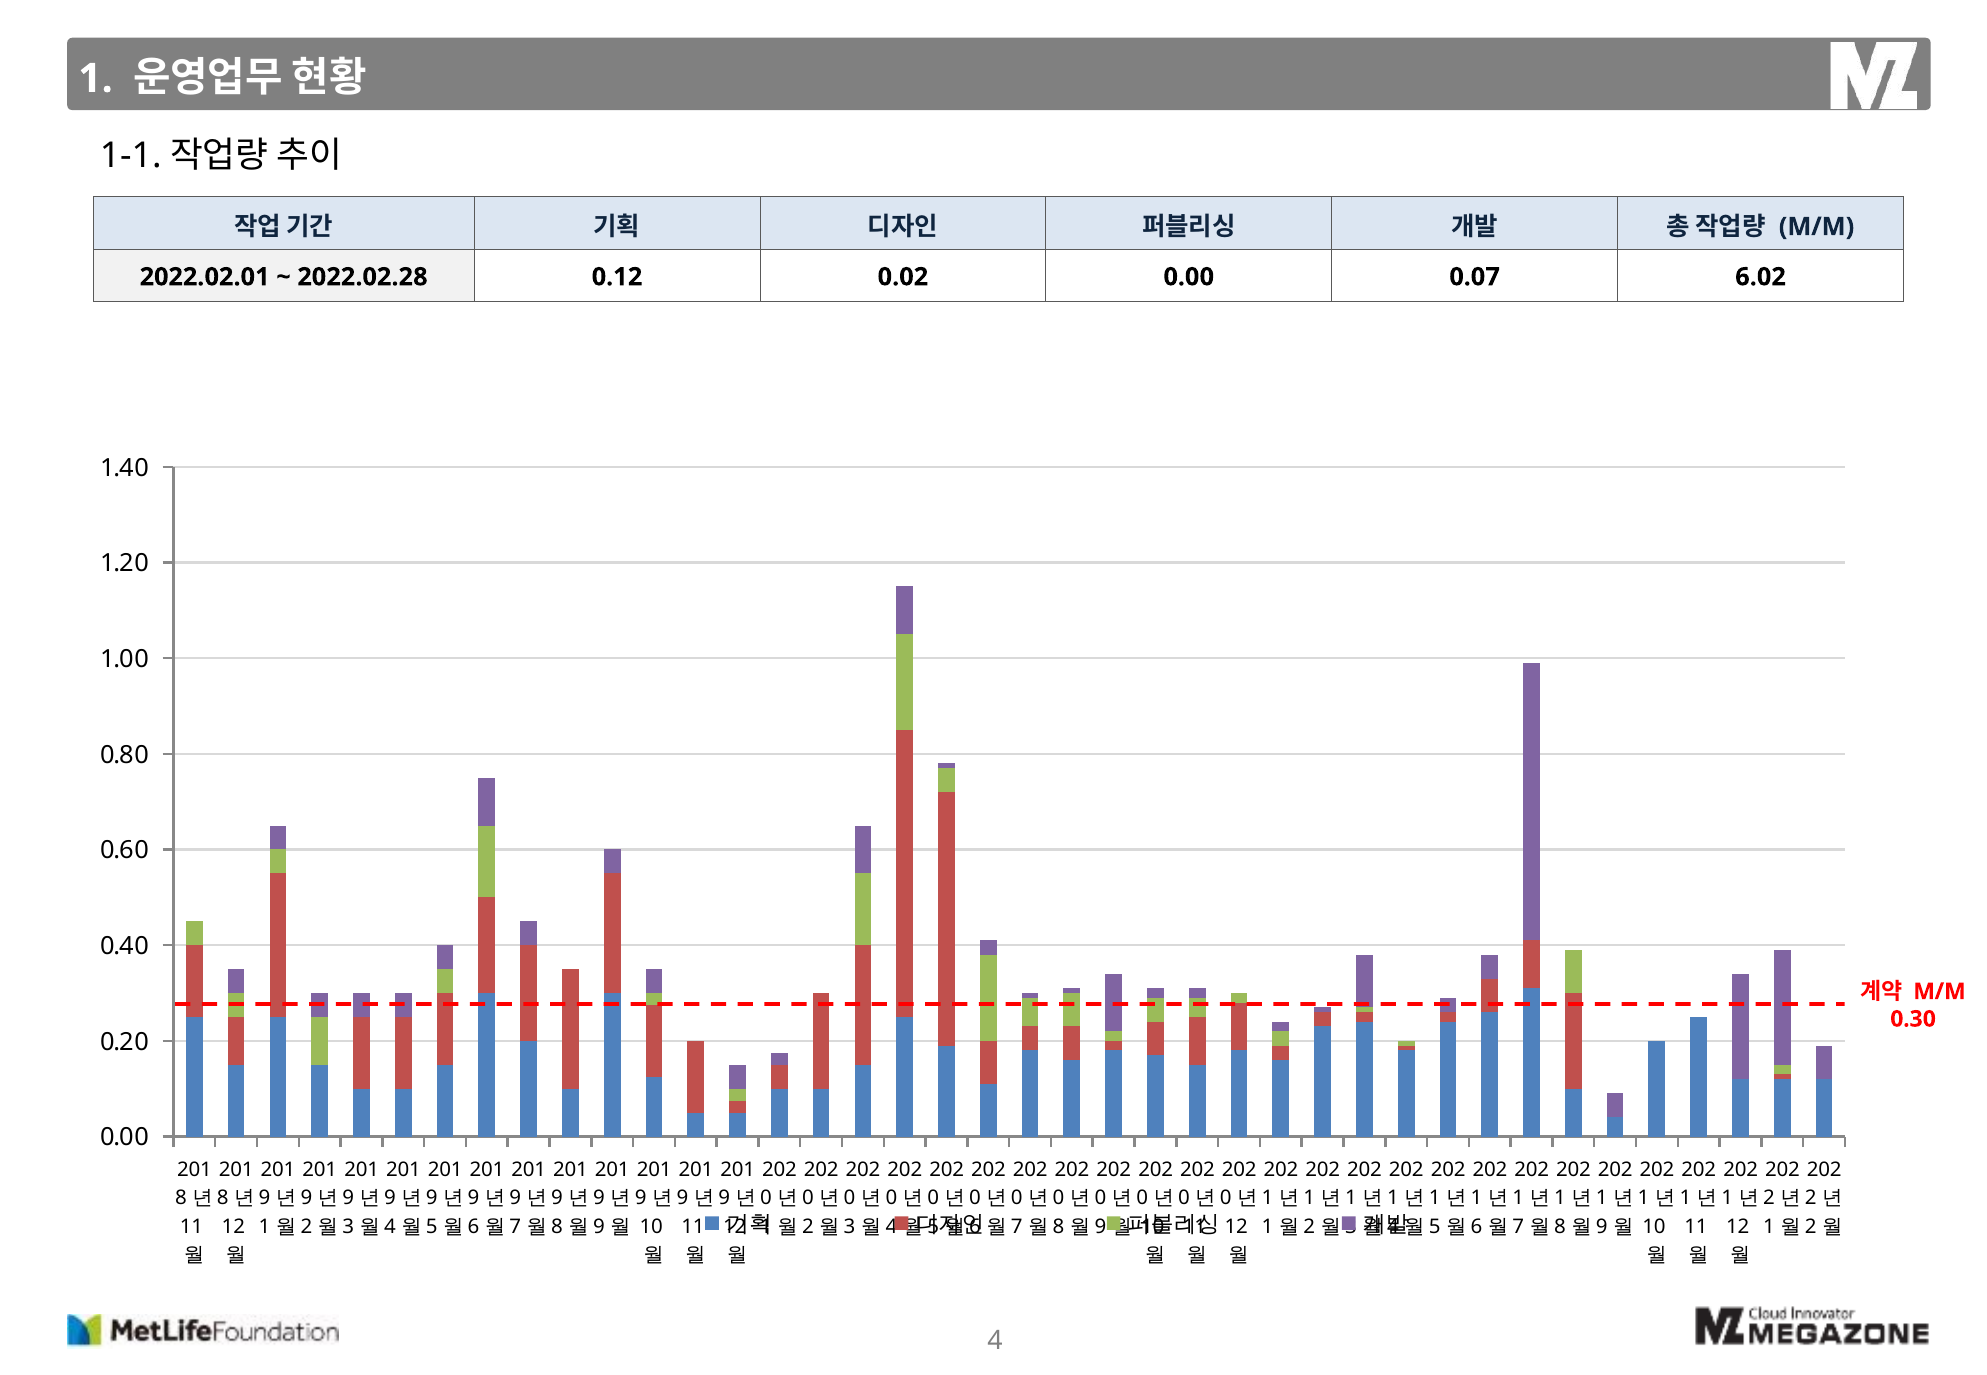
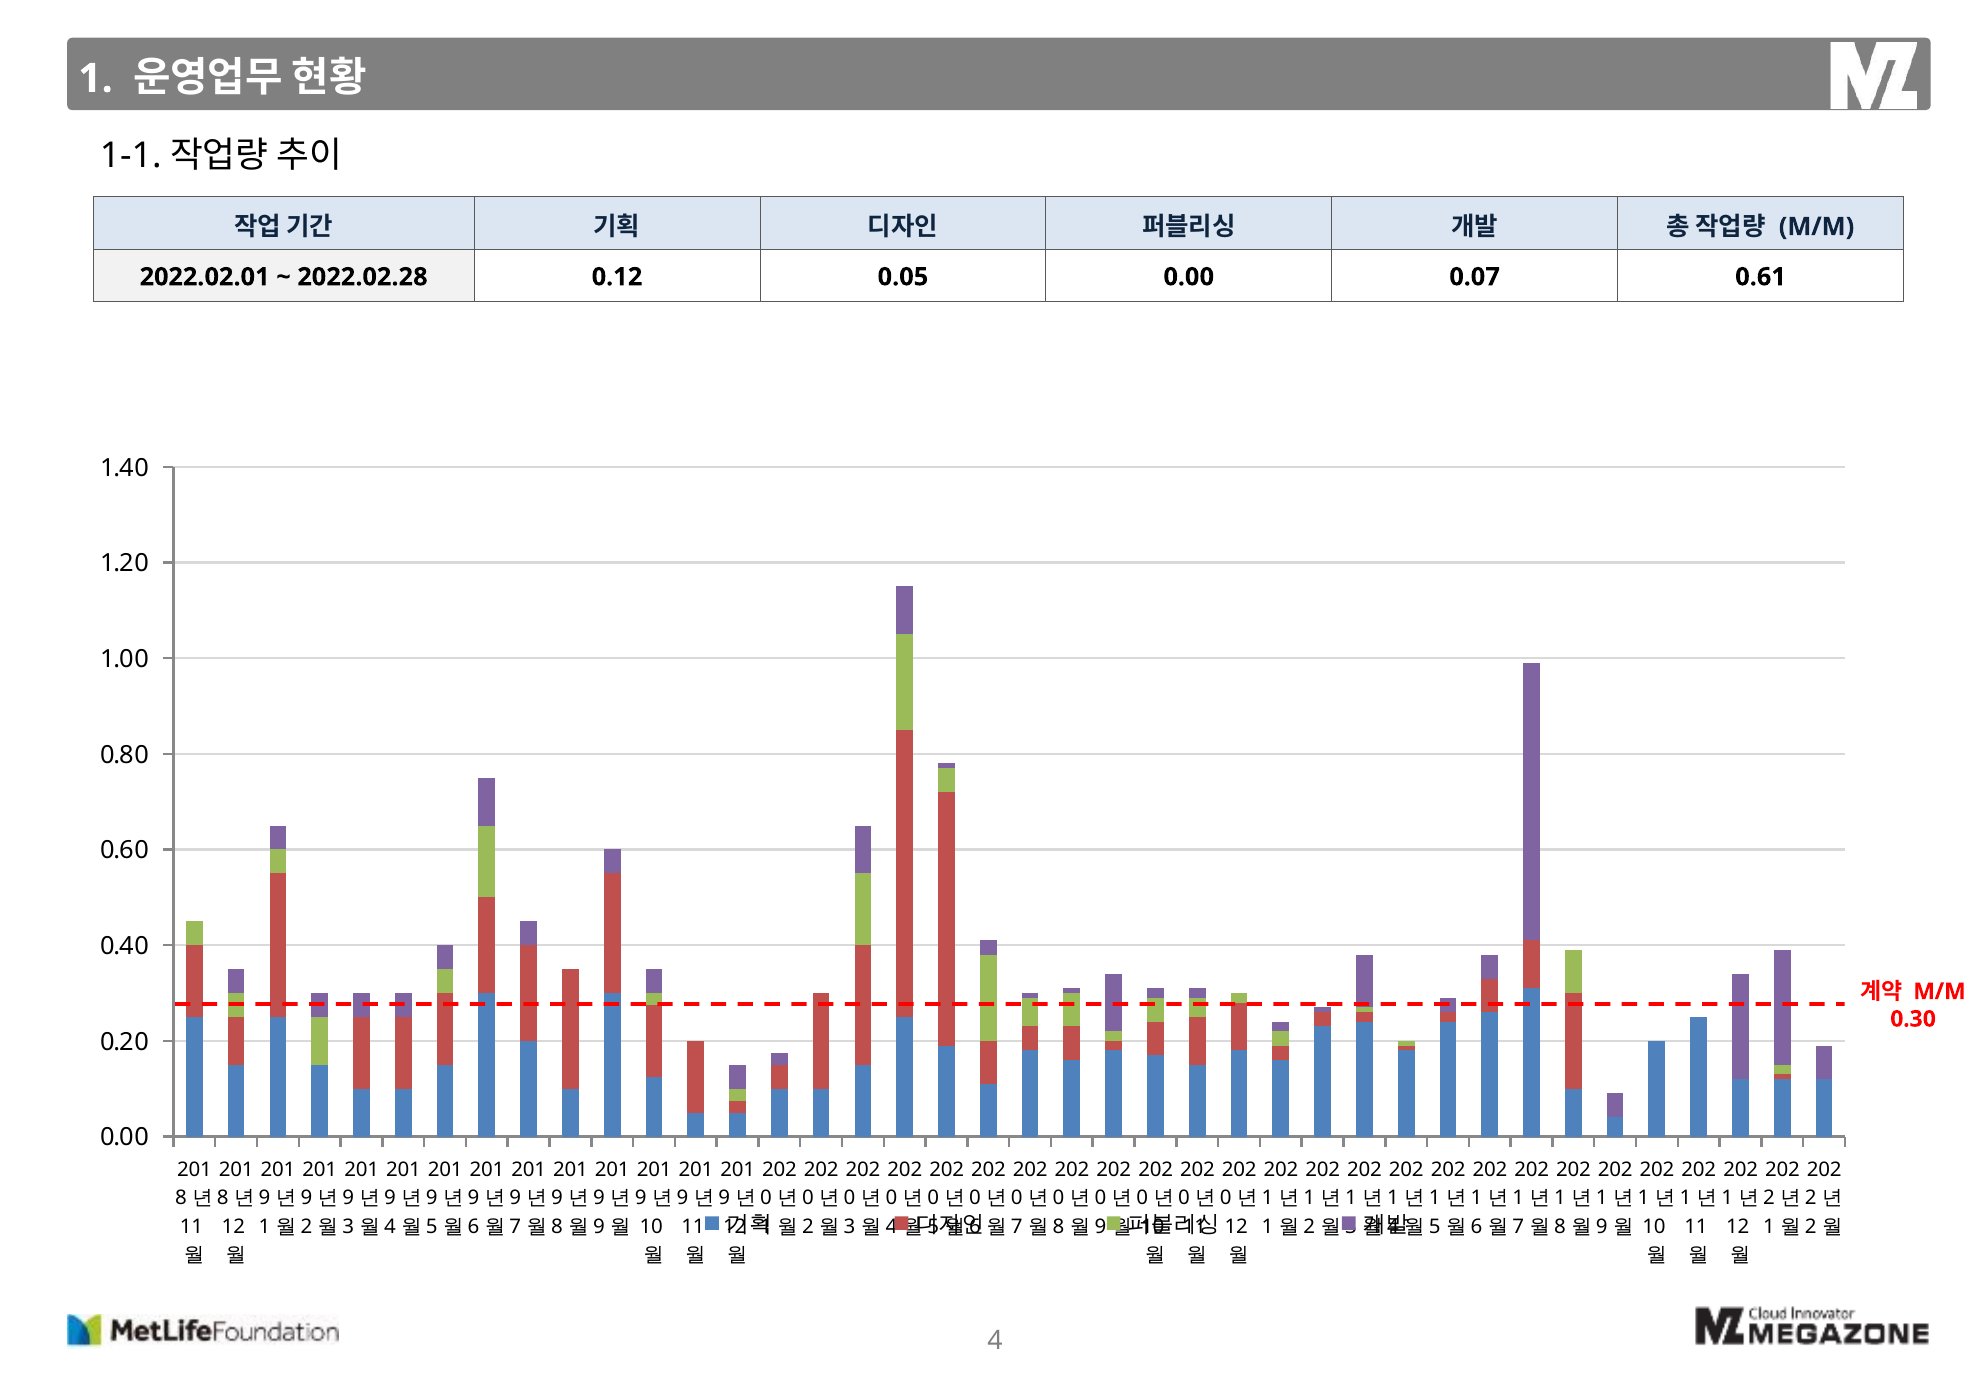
0.02: 0.02 -> 0.05 (903, 277)
6.02: 6.02 -> 0.61 (1761, 277)
